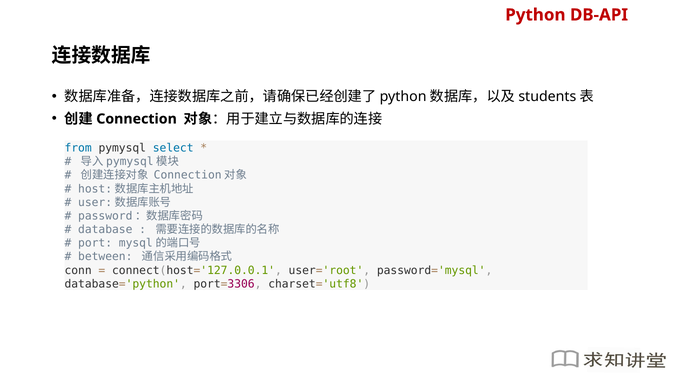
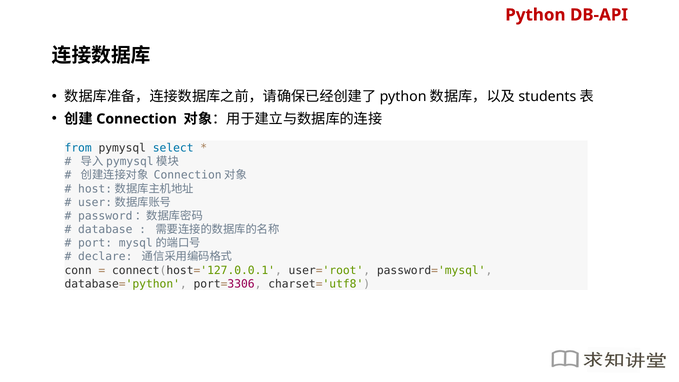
between: between -> declare (105, 257)
